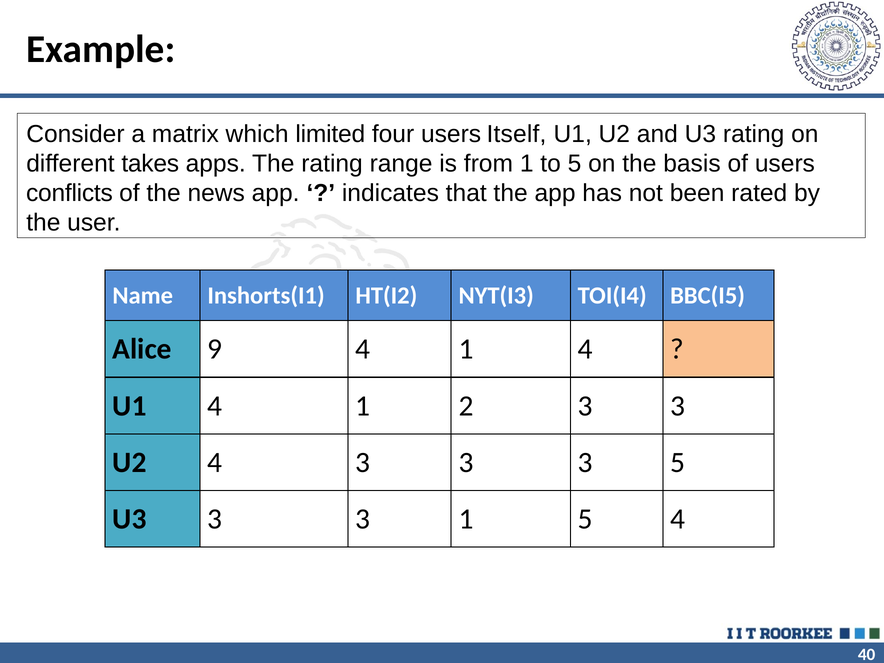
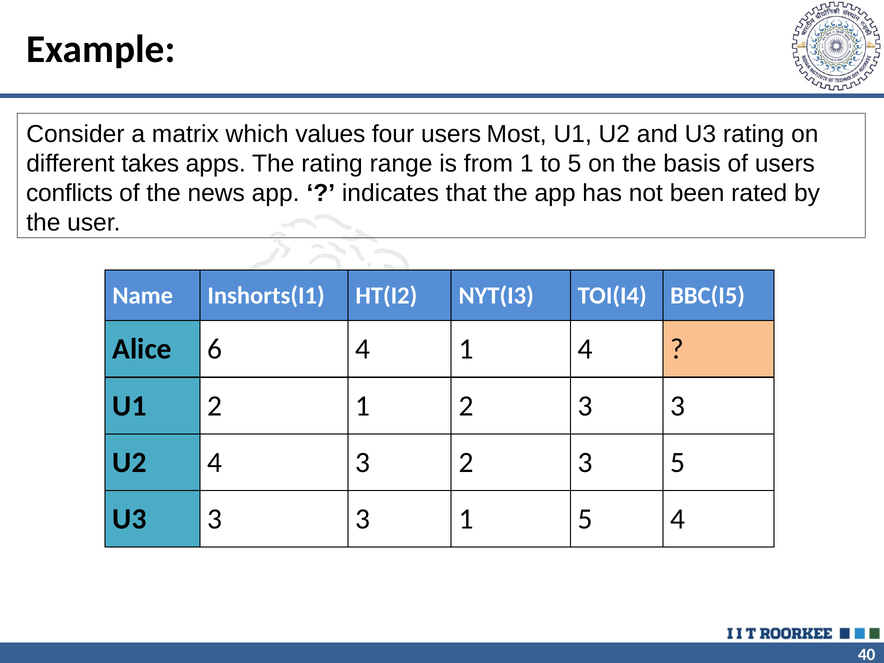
limited: limited -> values (330, 134)
Itself: Itself -> Most (517, 134)
9: 9 -> 6 (215, 349)
U1 4: 4 -> 2 (215, 406)
4 3 3: 3 -> 2 (466, 462)
